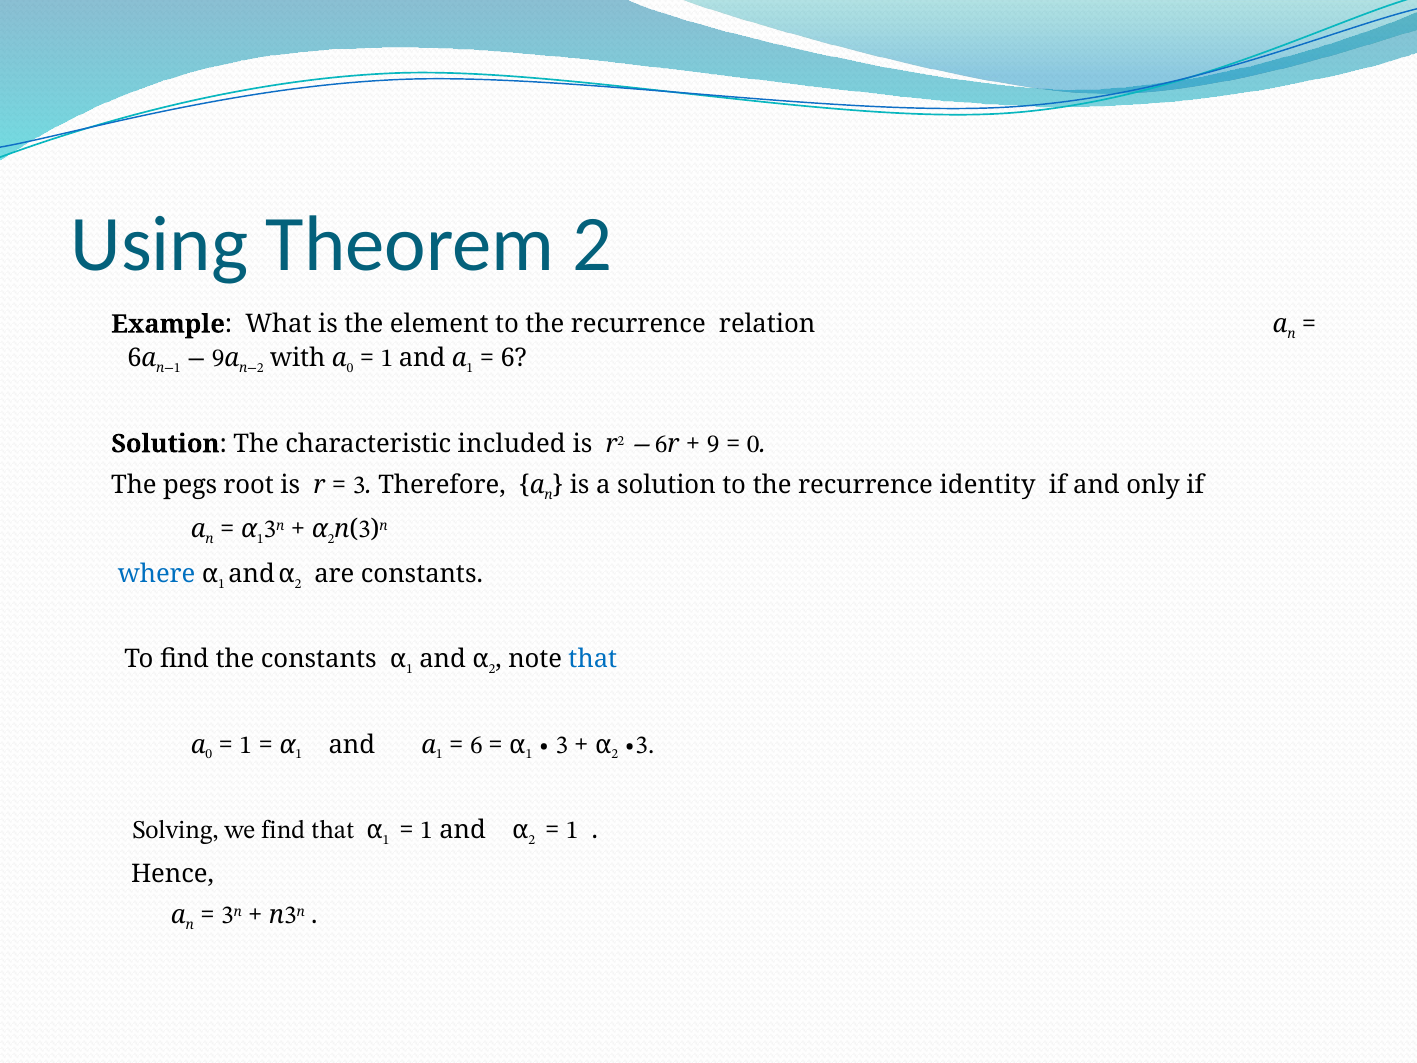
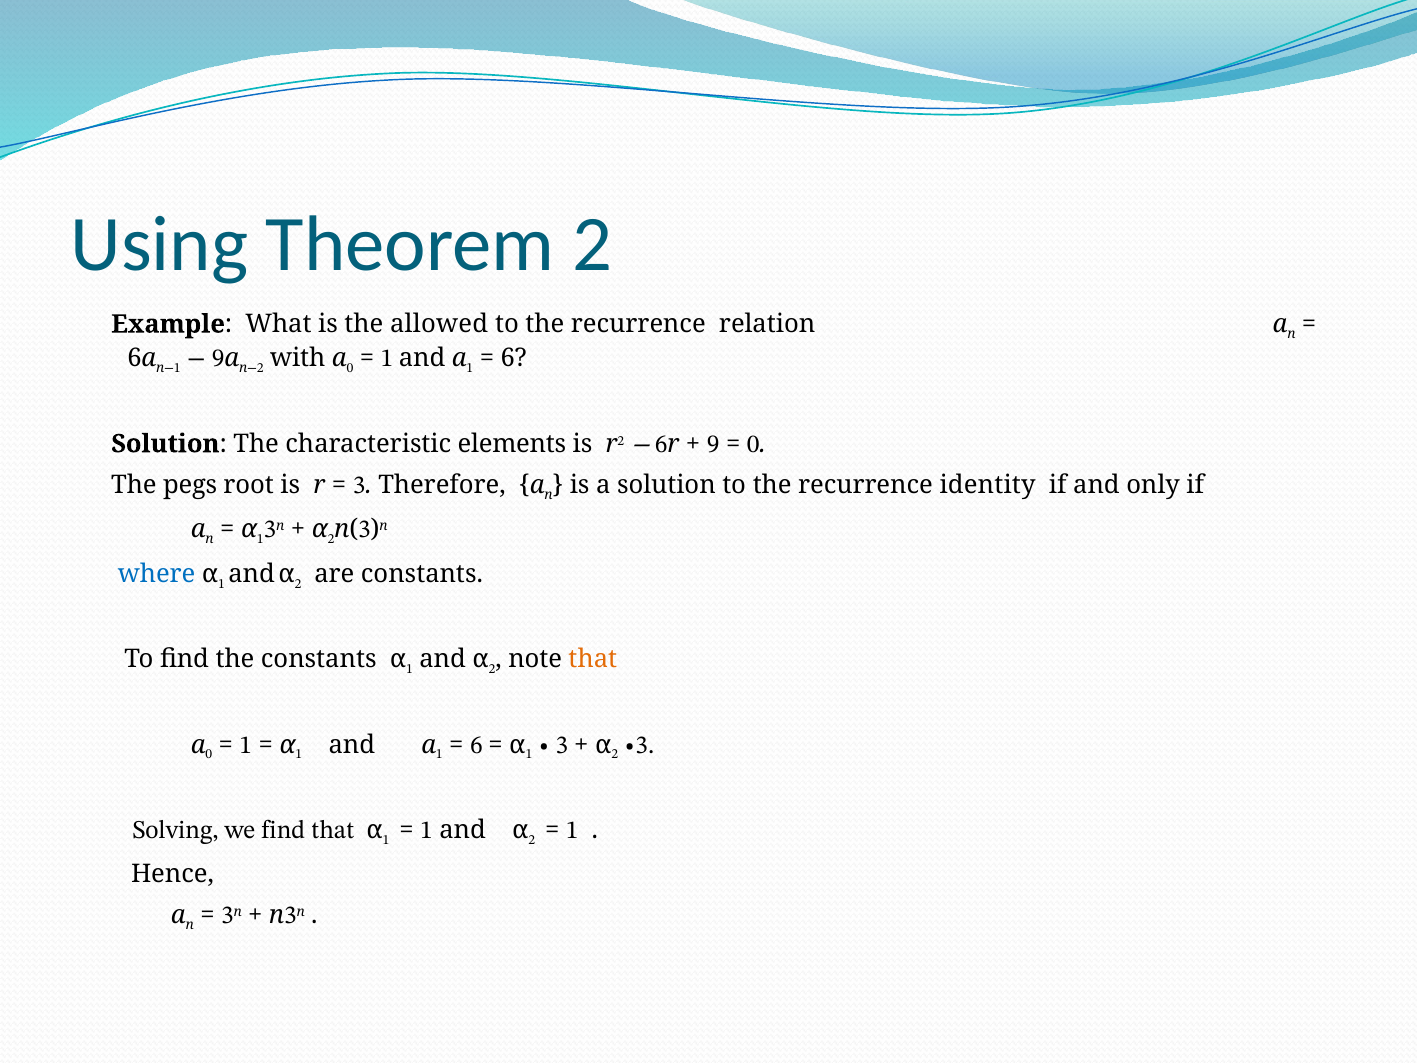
element: element -> allowed (439, 324)
included: included -> elements (512, 444)
that colour: blue -> orange (593, 659)
